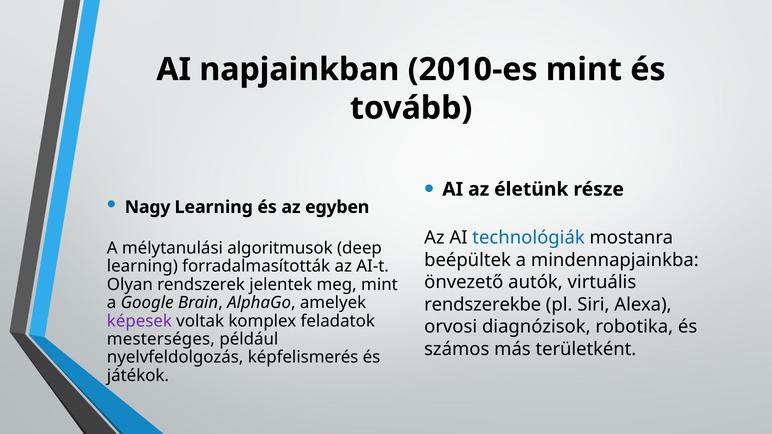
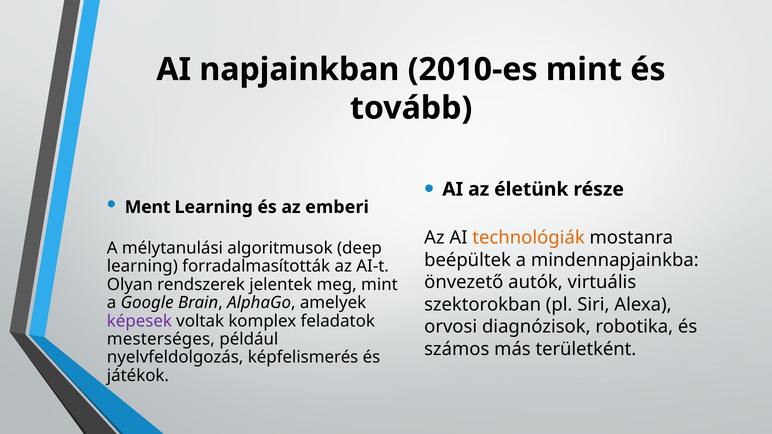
Nagy: Nagy -> Ment (148, 207)
egyben: egyben -> emberi (337, 207)
technológiák colour: blue -> orange (529, 238)
rendszerekbe: rendszerekbe -> szektorokban (483, 305)
